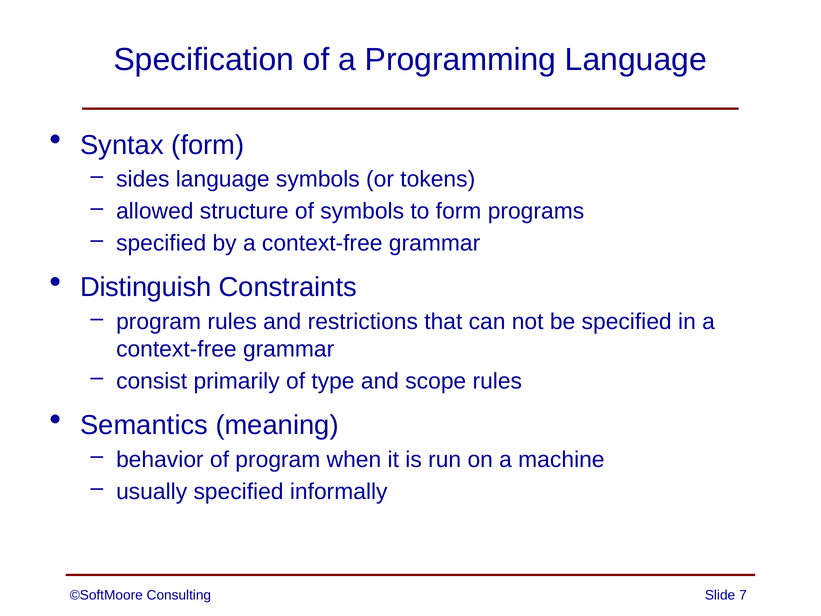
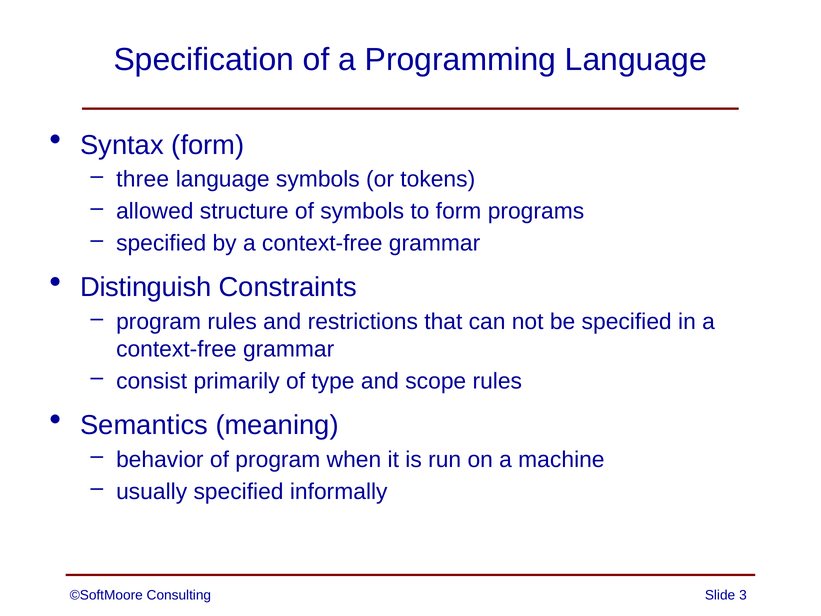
sides: sides -> three (143, 179)
7: 7 -> 3 (743, 595)
